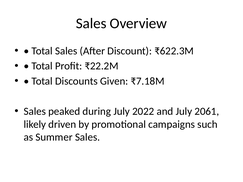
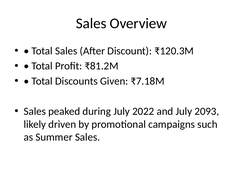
₹622.3M: ₹622.3M -> ₹120.3M (174, 51)
₹22.2M: ₹22.2M -> ₹81.2M (102, 66)
2061: 2061 -> 2093 (207, 111)
